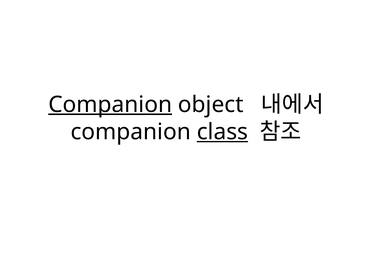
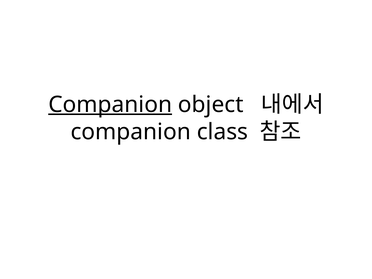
class underline: present -> none (222, 132)
